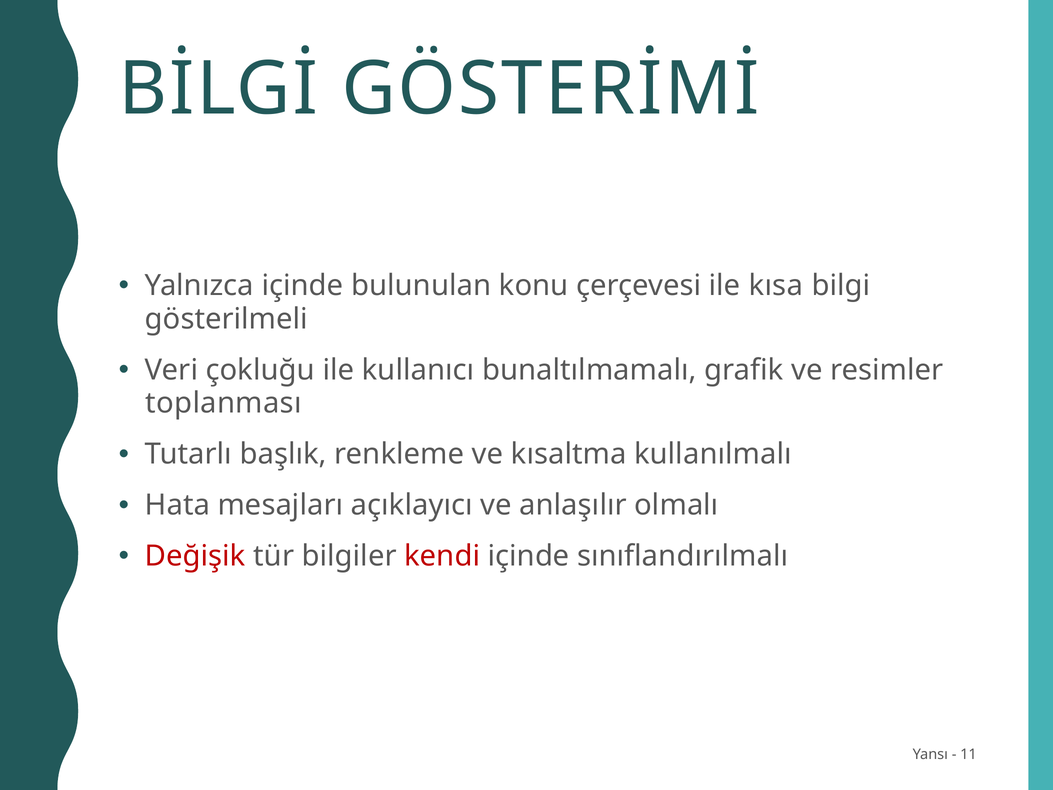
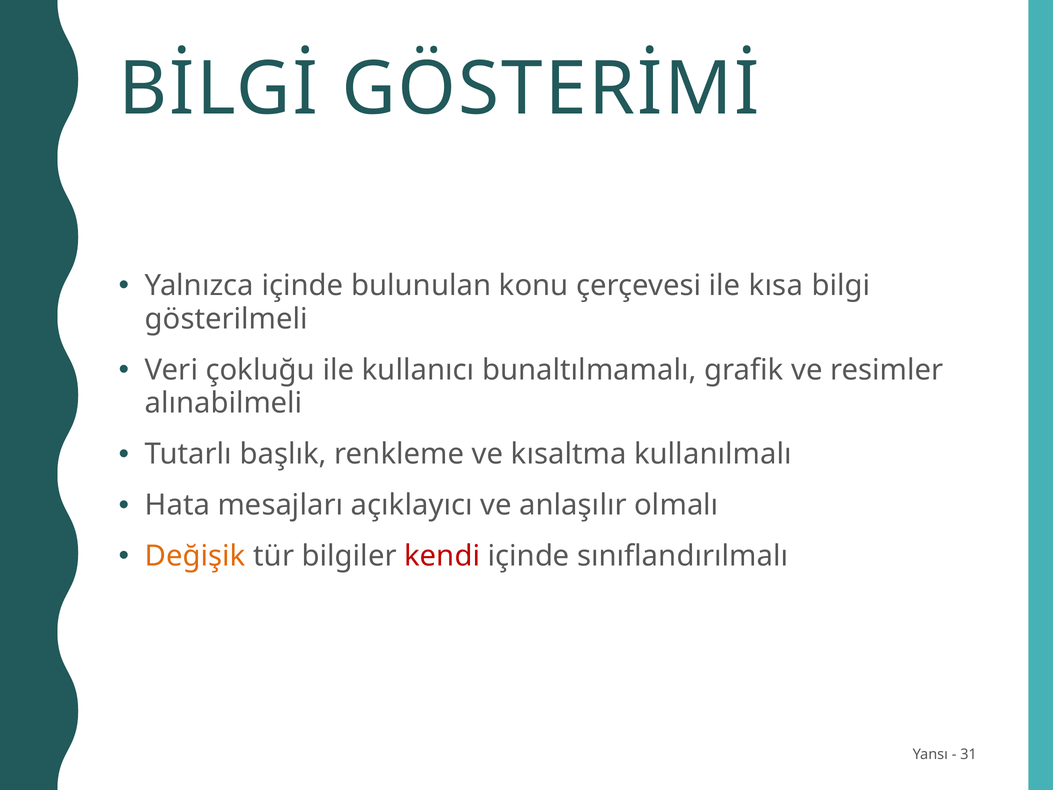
toplanması: toplanması -> alınabilmeli (224, 403)
Değişik colour: red -> orange (195, 556)
11: 11 -> 31 (969, 754)
